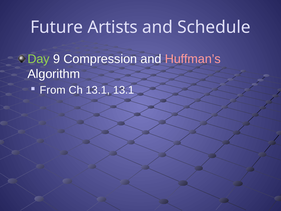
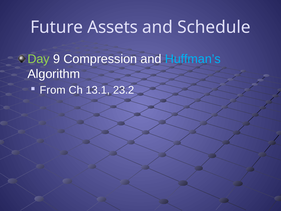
Artists: Artists -> Assets (113, 27)
Huffman’s colour: pink -> light blue (193, 59)
13.1 13.1: 13.1 -> 23.2 (124, 90)
